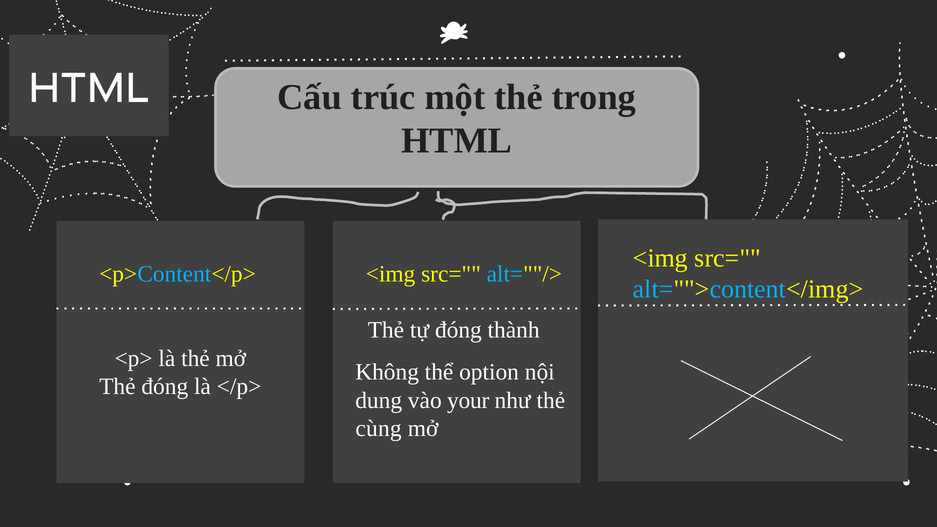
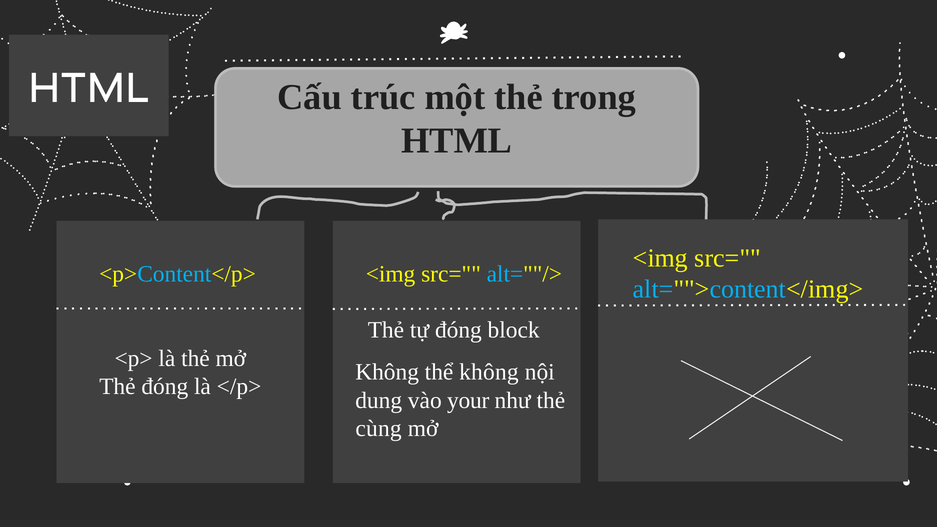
thành: thành -> block (514, 330)
thể option: option -> không (489, 372)
